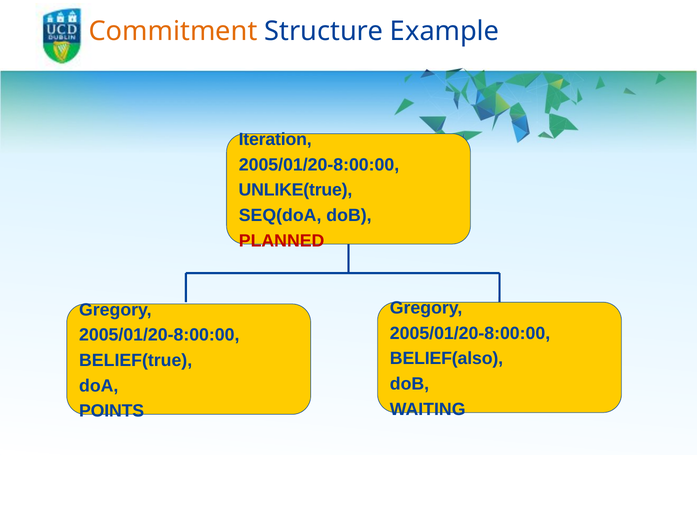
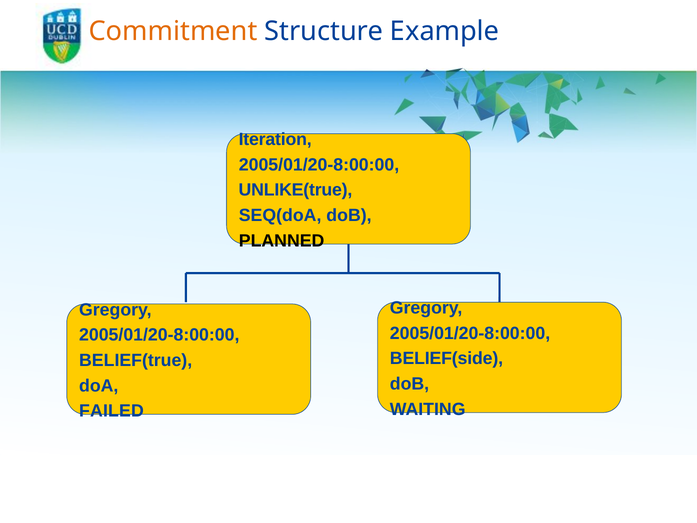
PLANNED colour: red -> black (282, 241)
BELIEF(also: BELIEF(also -> BELIEF(side (446, 358)
POINTS: POINTS -> FAILED (111, 411)
